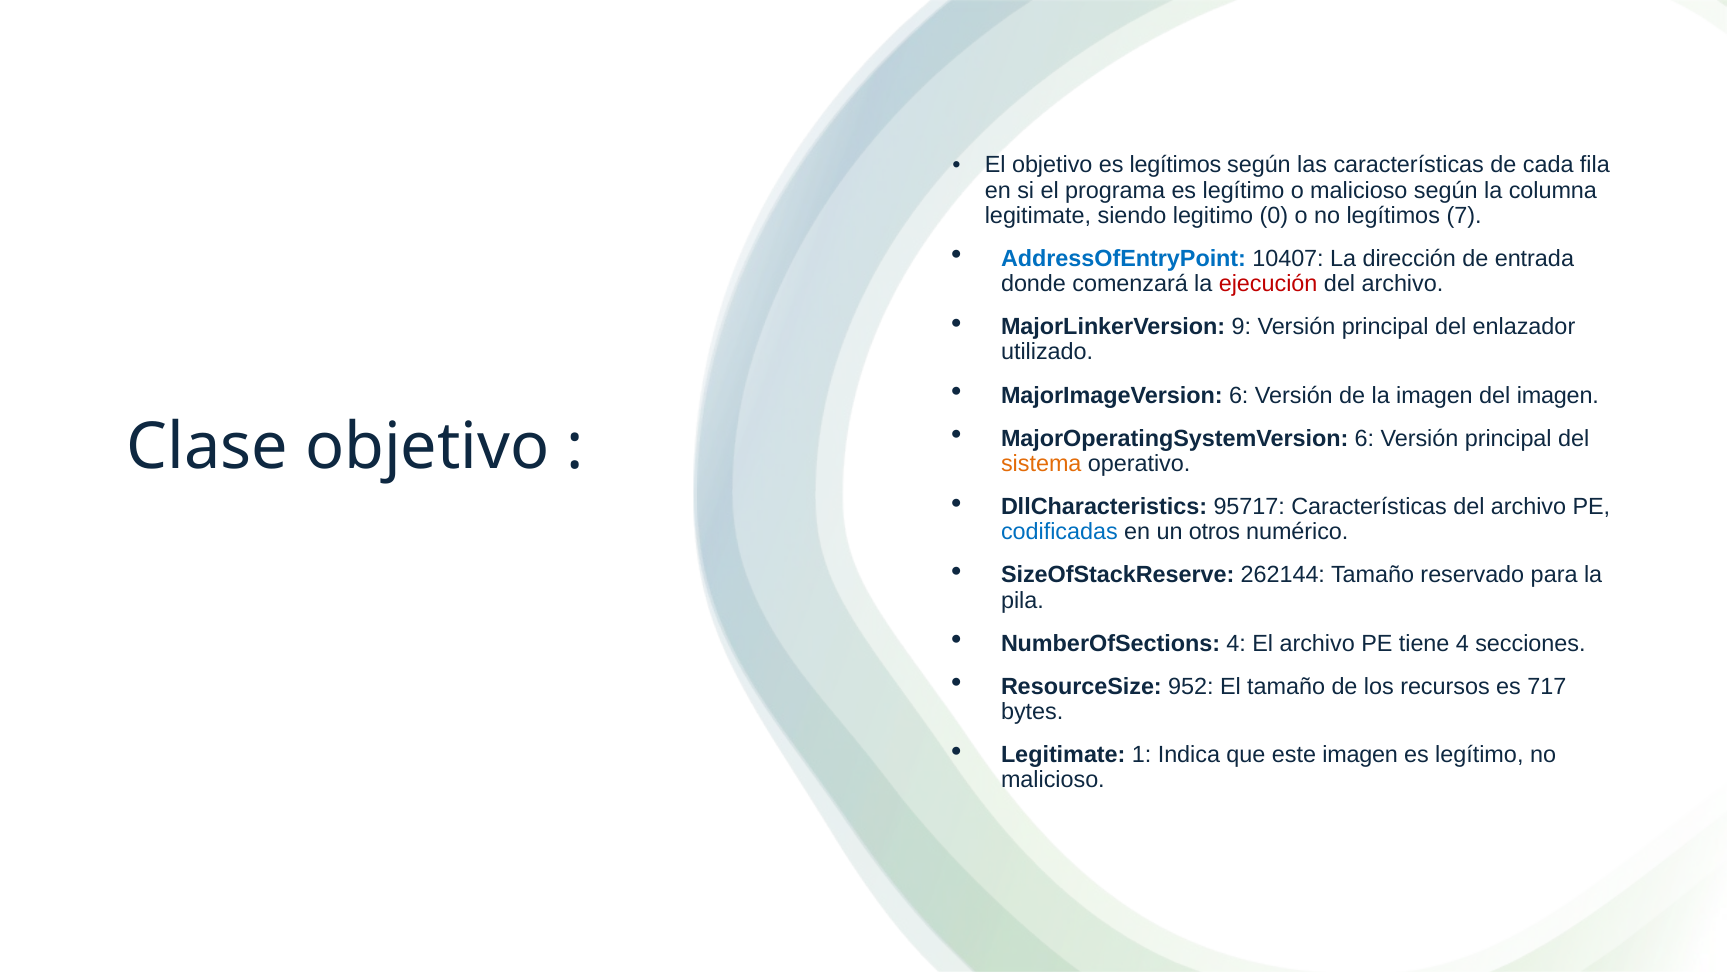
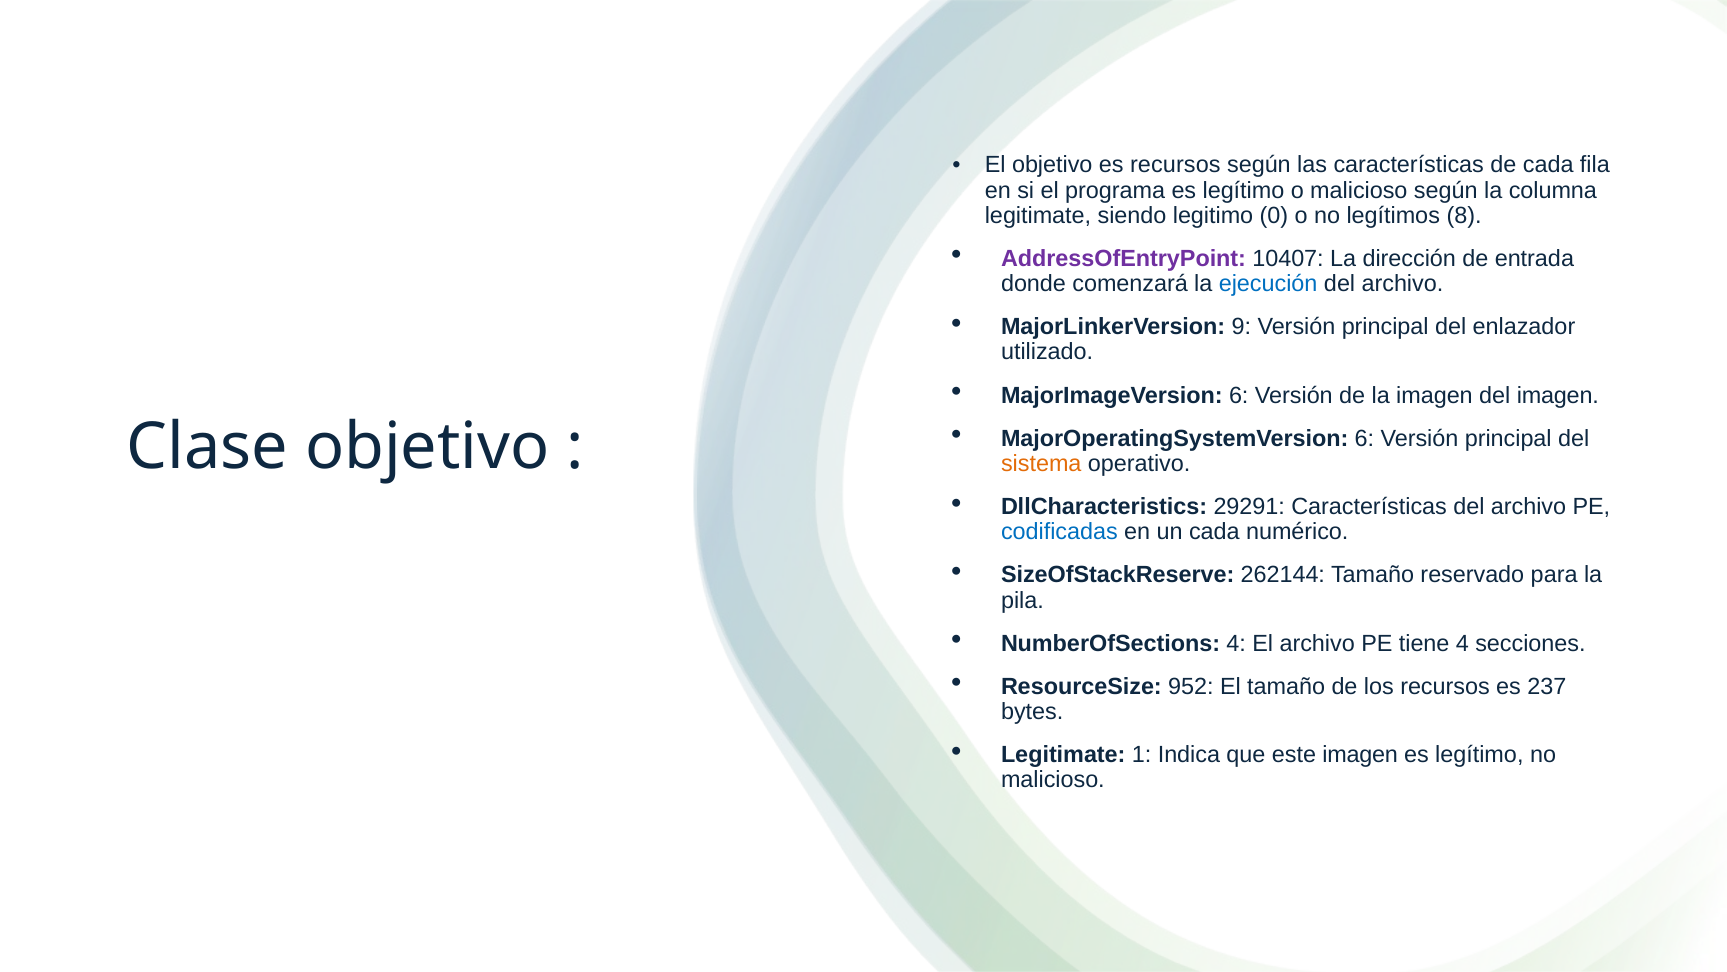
es legítimos: legítimos -> recursos (1175, 165)
7: 7 -> 8 (1464, 215)
AddressOfEntryPoint colour: blue -> purple (1124, 259)
ejecución colour: red -> blue (1268, 284)
95717: 95717 -> 29291 (1249, 507)
un otros: otros -> cada (1214, 532)
717: 717 -> 237 (1547, 686)
